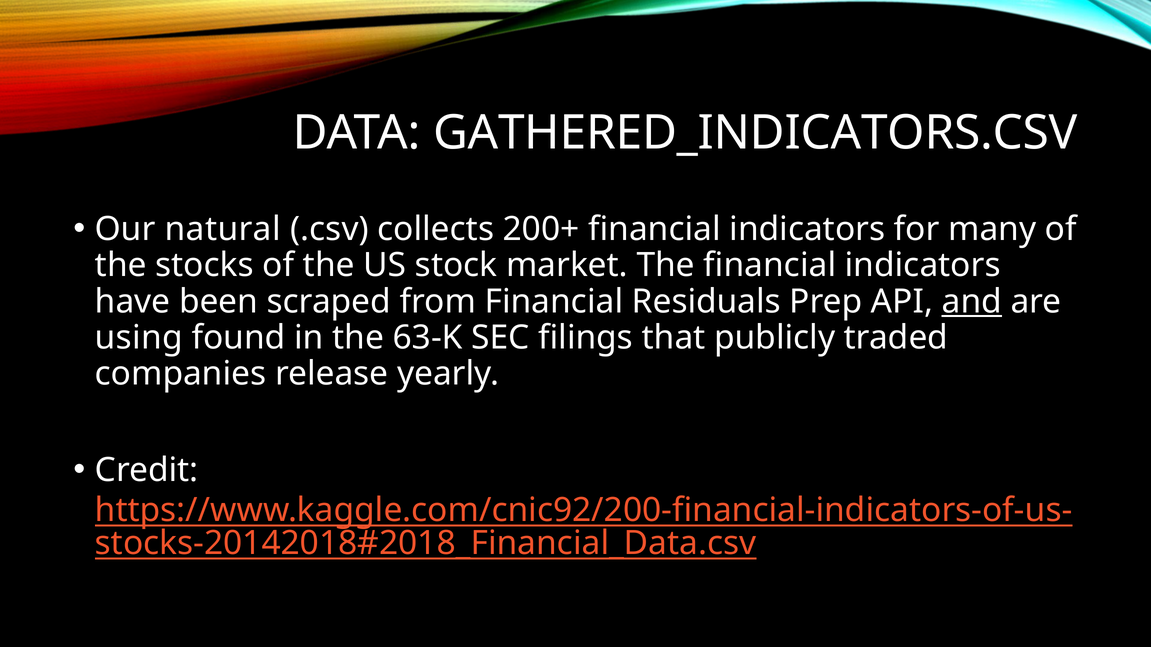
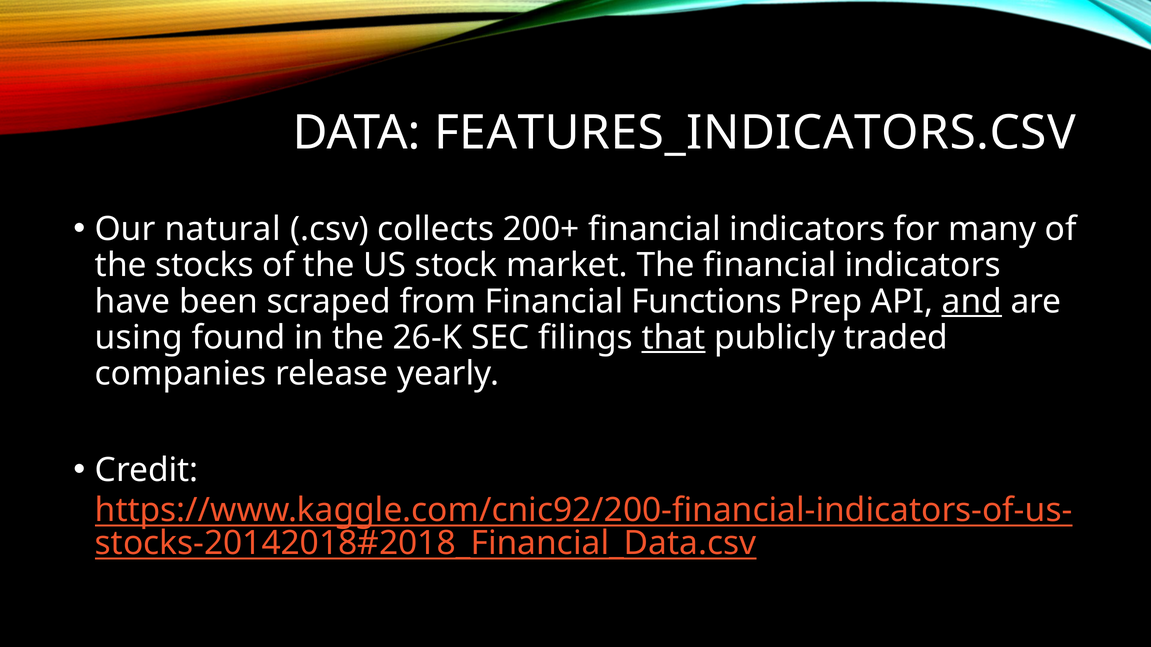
GATHERED_INDICATORS.CSV: GATHERED_INDICATORS.CSV -> FEATURES_INDICATORS.CSV (755, 133)
Residuals: Residuals -> Functions (706, 302)
63-K: 63-K -> 26-K (428, 338)
that underline: none -> present (674, 338)
